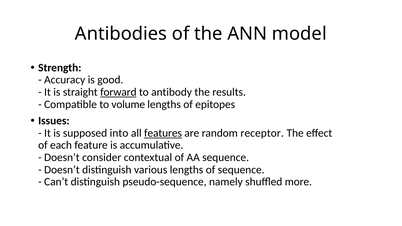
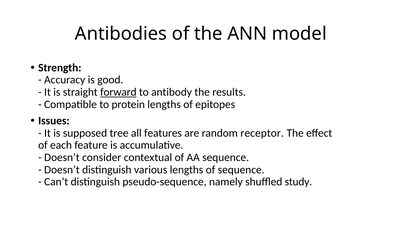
volume: volume -> protein (128, 104)
into: into -> tree (119, 133)
features underline: present -> none (163, 133)
more: more -> study (298, 182)
